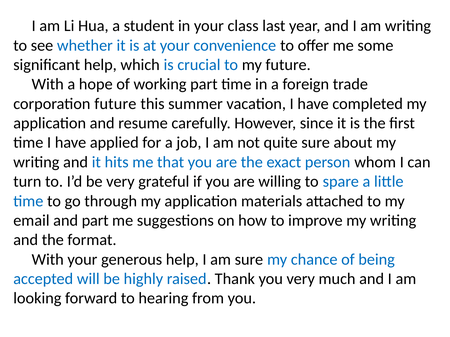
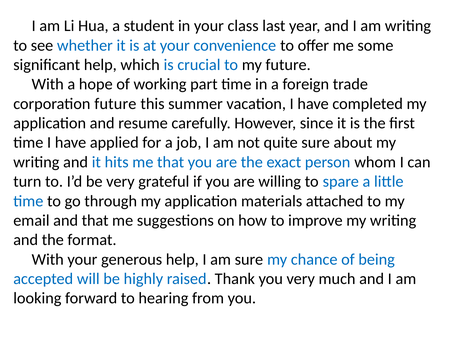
and part: part -> that (95, 221)
